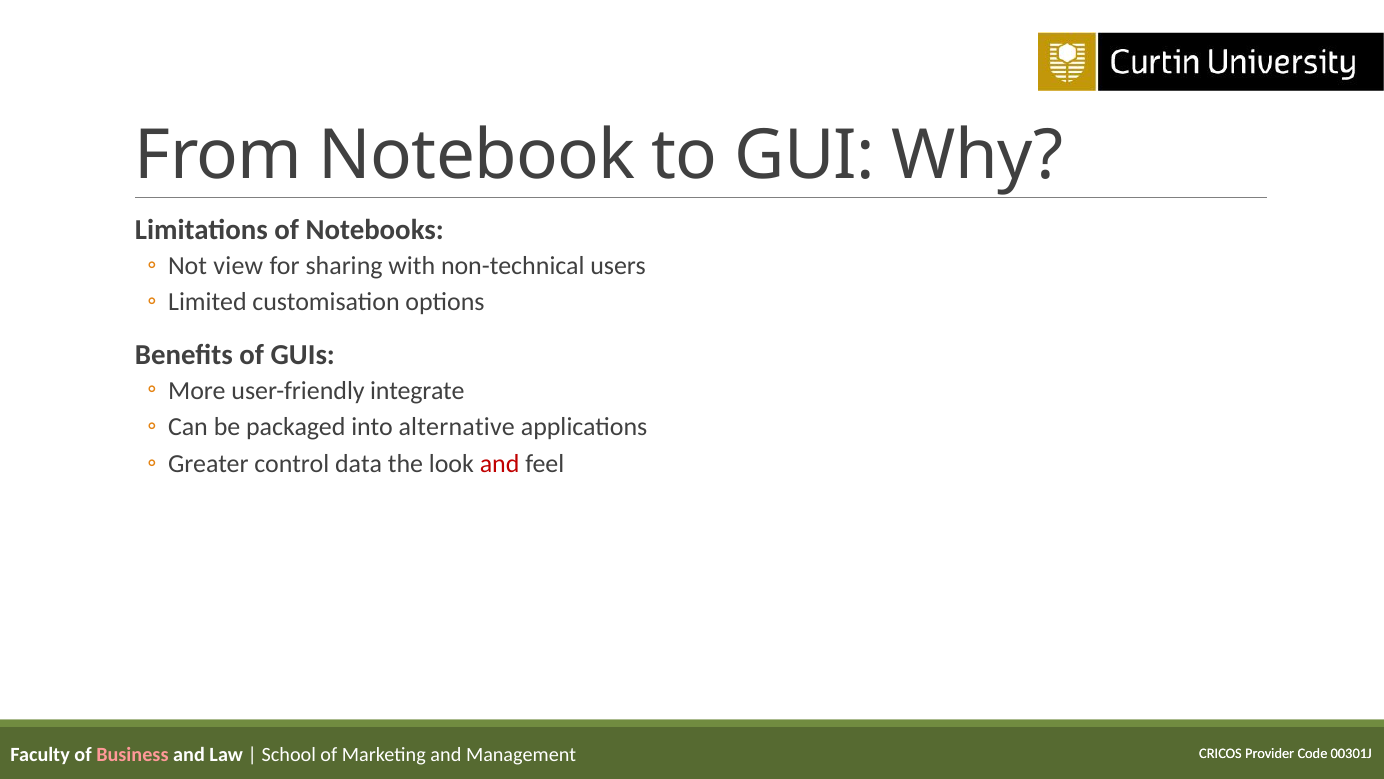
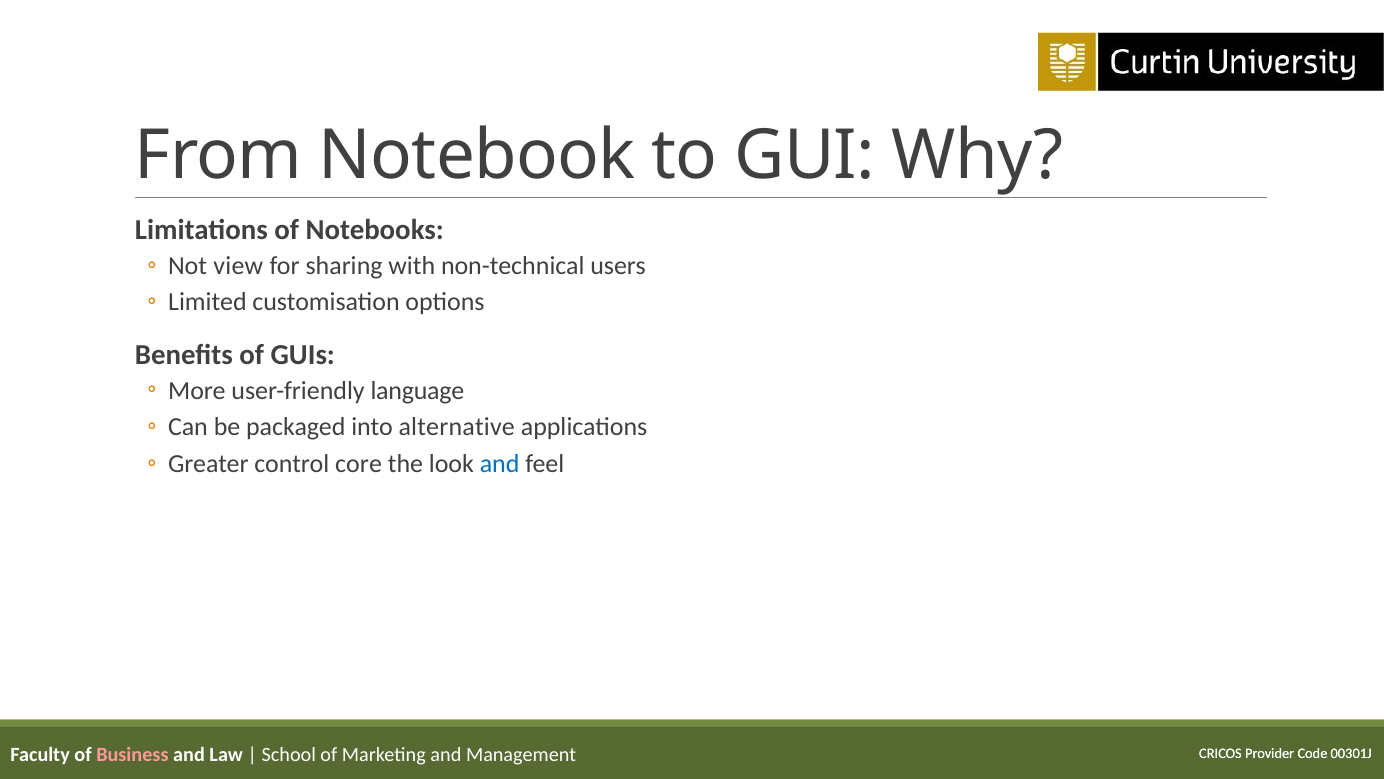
integrate: integrate -> language (417, 390)
data: data -> core (358, 464)
and colour: red -> blue (500, 464)
